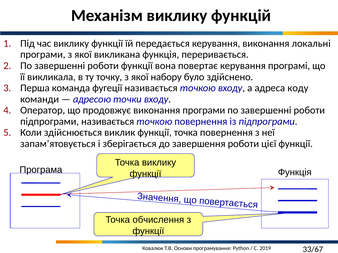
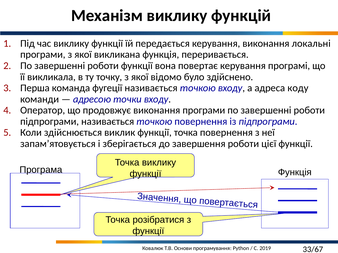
набору: набору -> відомо (166, 77)
обчислення: обчислення -> розібратися (158, 220)
